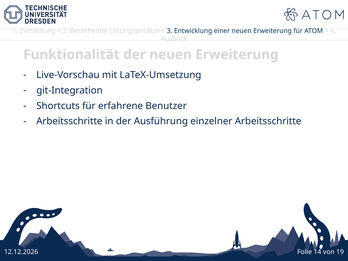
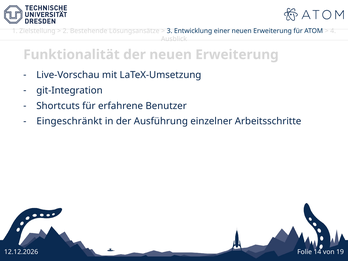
Arbeitsschritte: Arbeitsschritte -> Eingeschränkt (69, 121)
